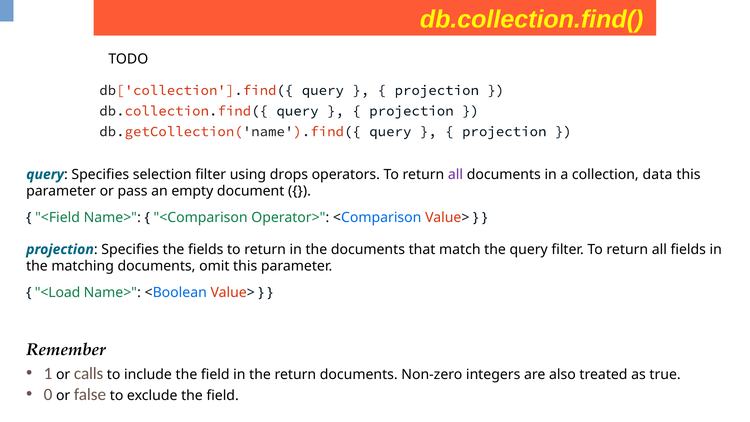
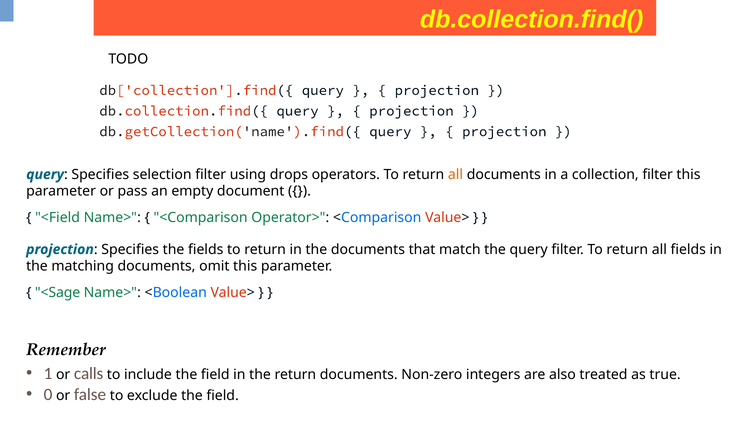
all colour: purple -> orange (456, 174)
collection data: data -> filter (658, 174)
<Load: <Load -> <Sage (58, 293)
